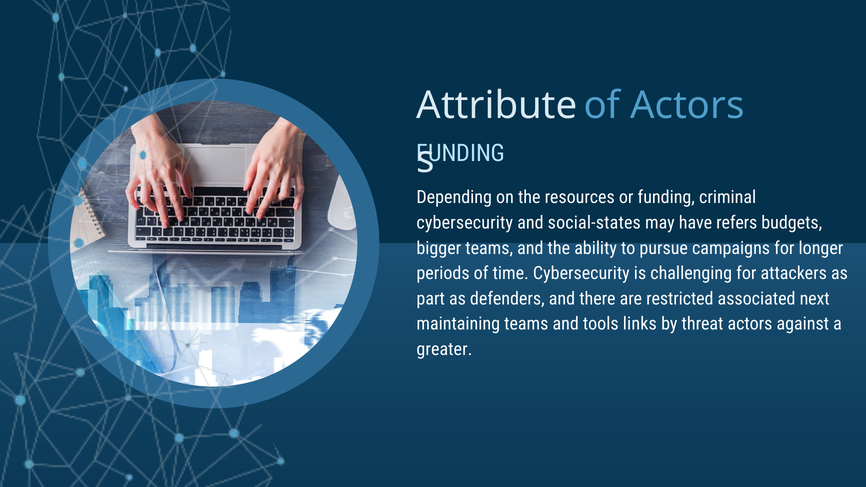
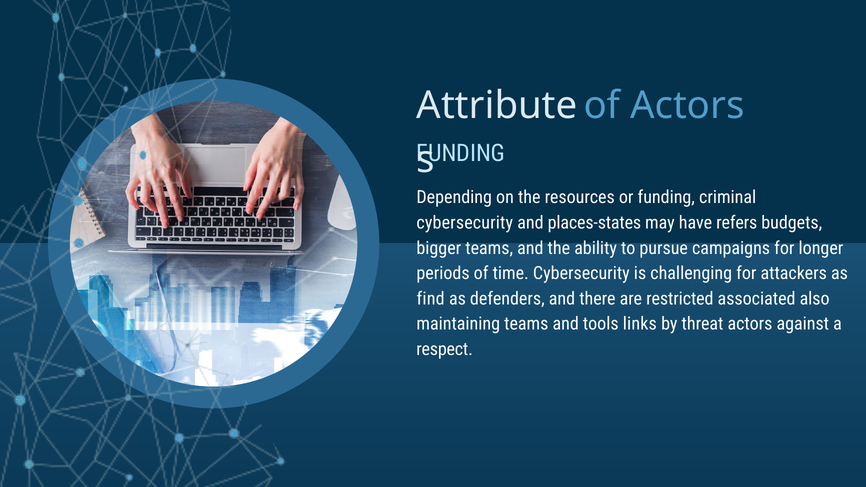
social-states: social-states -> places-states (594, 223)
part: part -> find (431, 299)
next: next -> also (815, 299)
greater: greater -> respect (445, 349)
